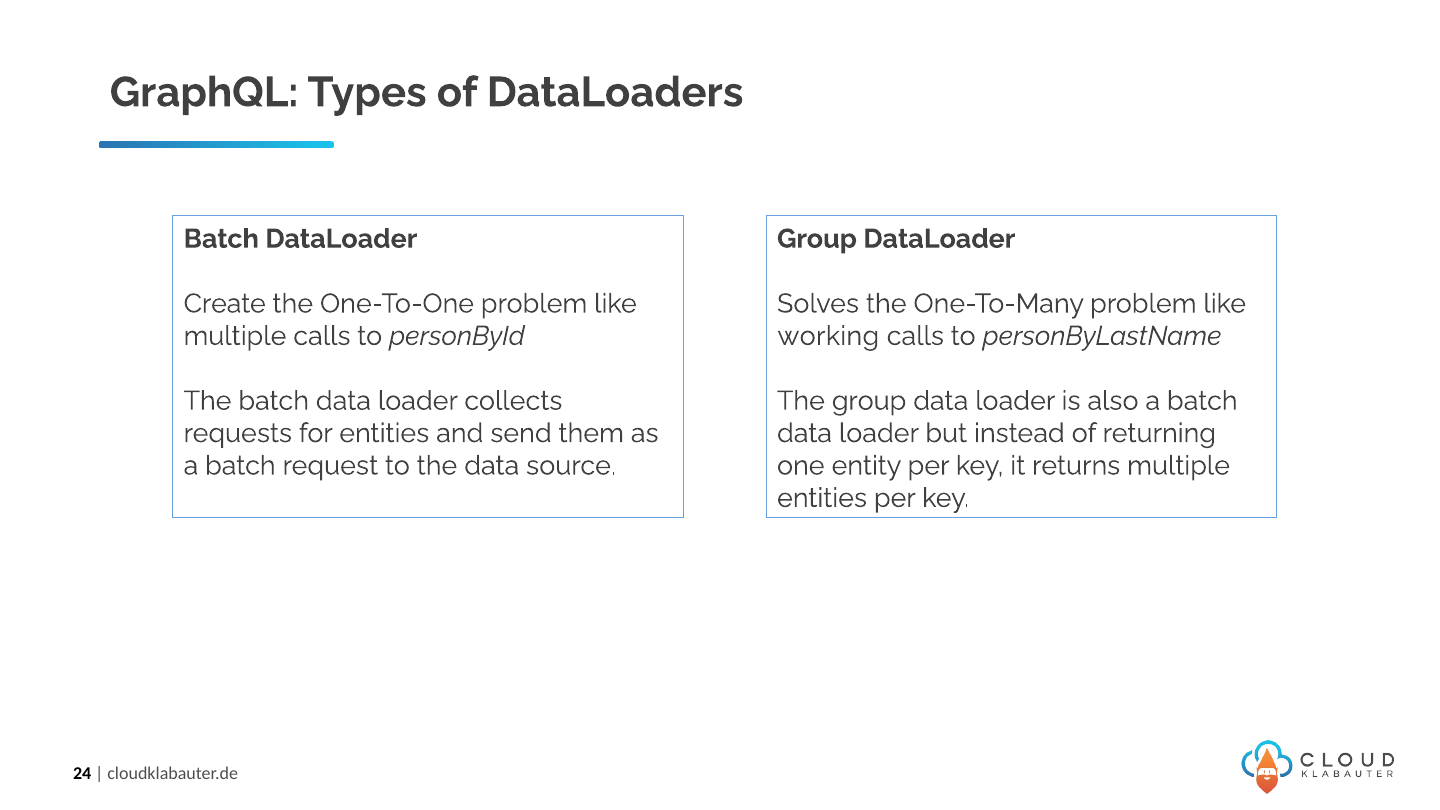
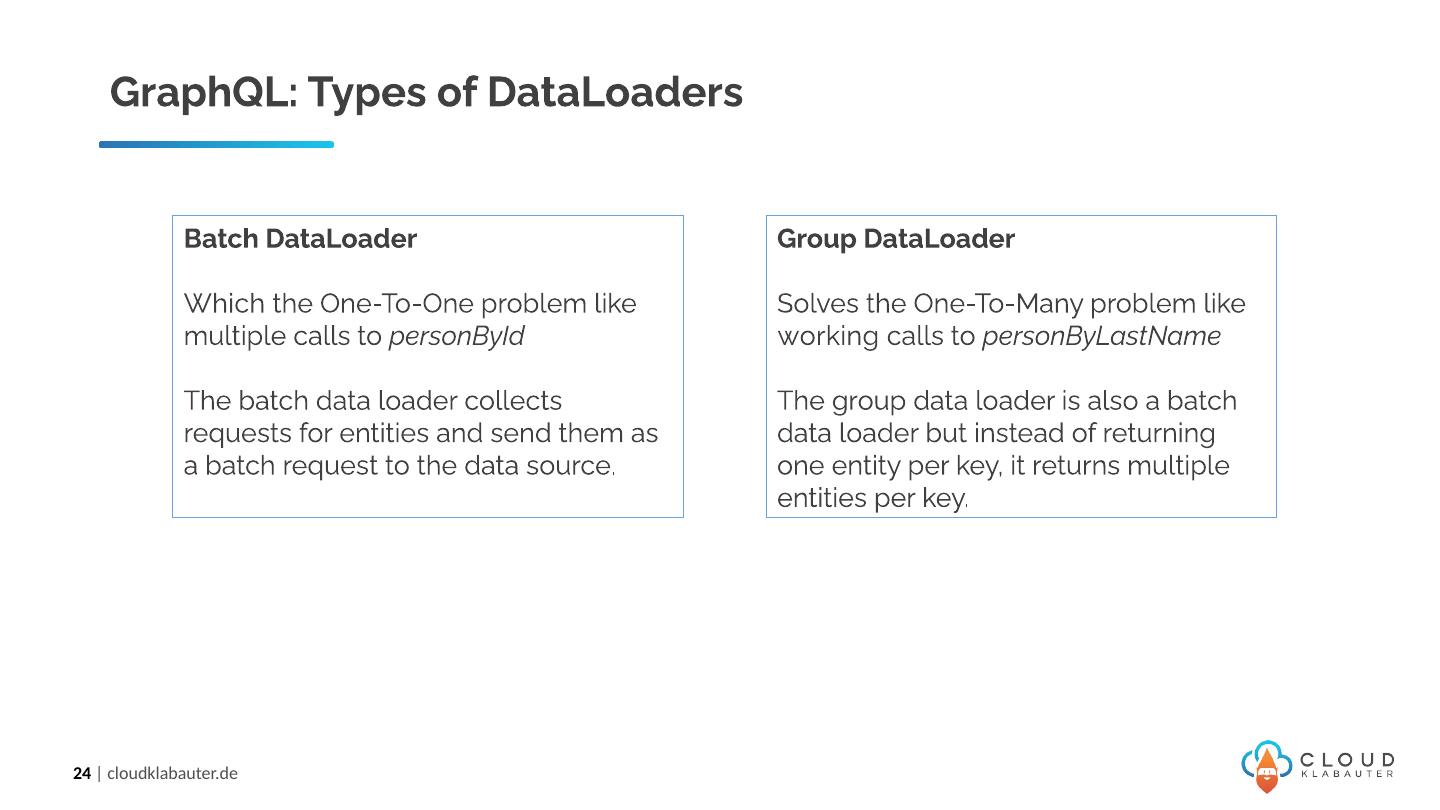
Create: Create -> Which (224, 304)
